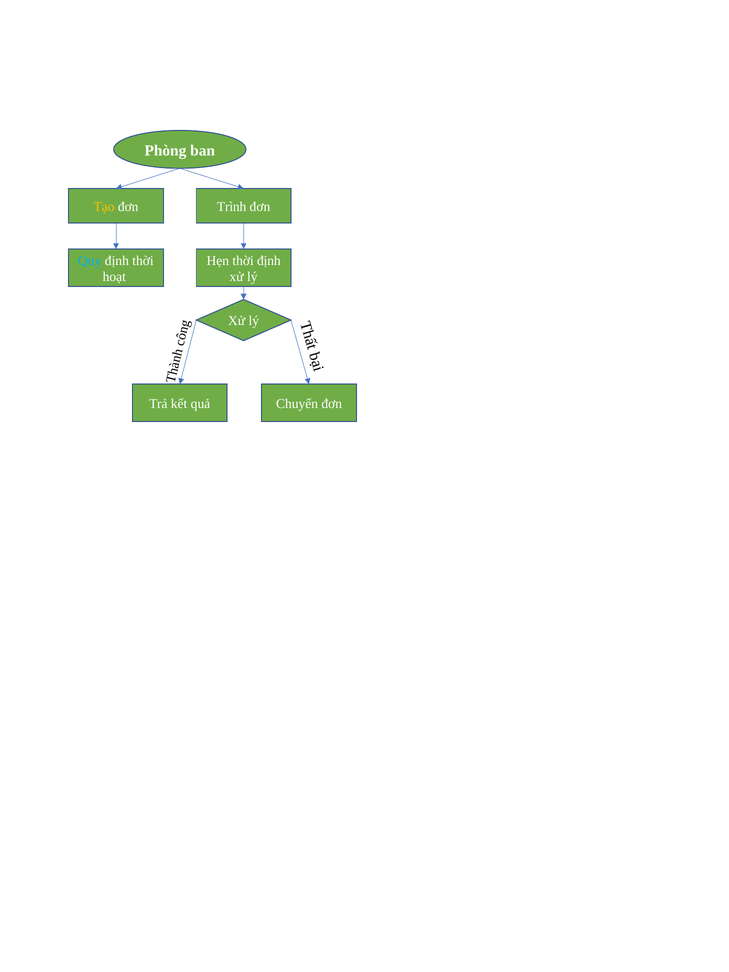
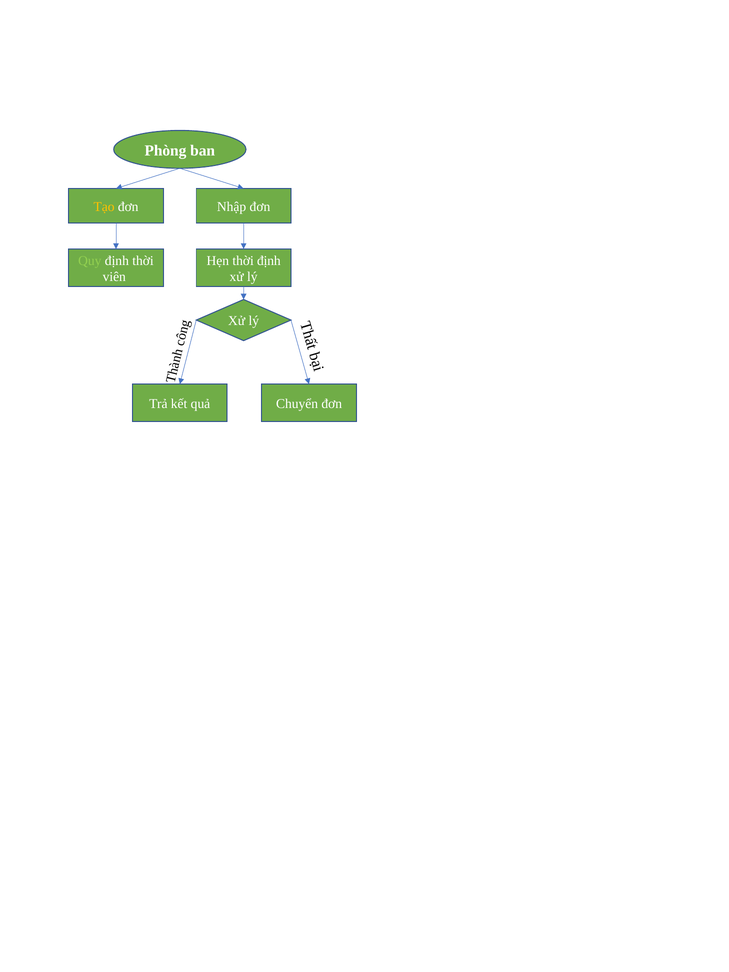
Trình: Trình -> Nhập (232, 207)
Quy colour: light blue -> light green (90, 261)
hoạt: hoạt -> viên (114, 277)
